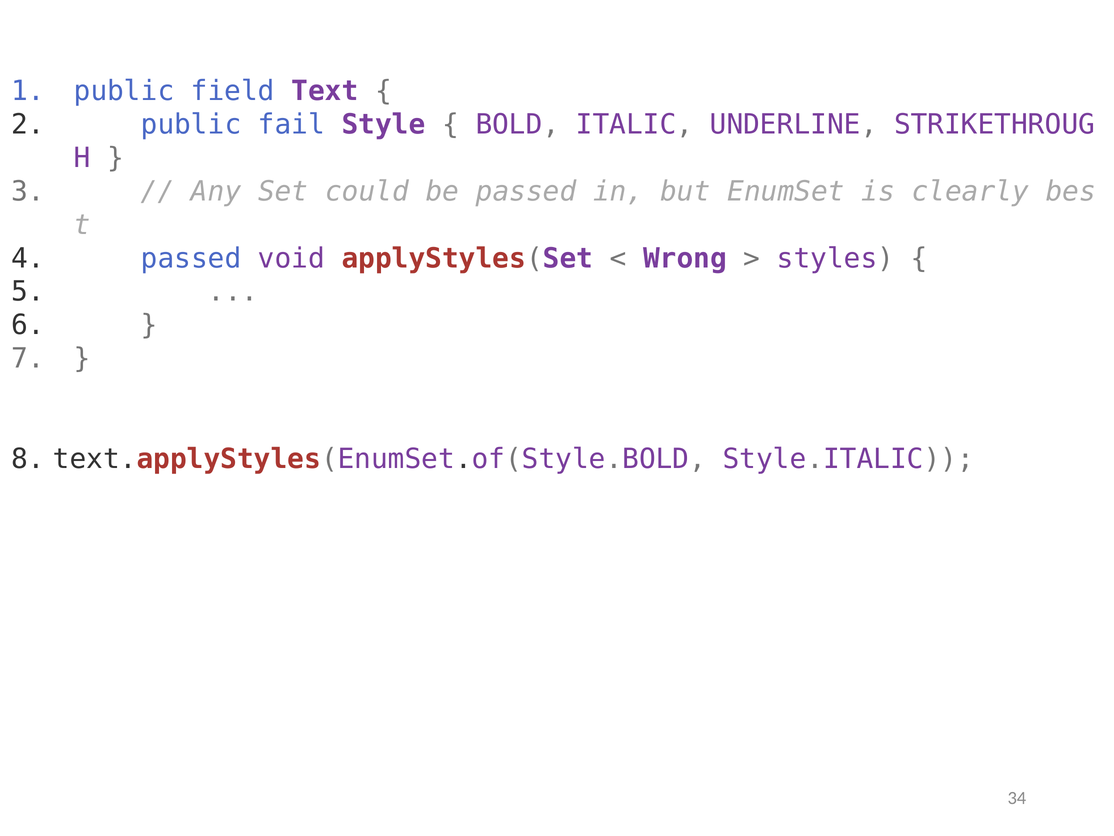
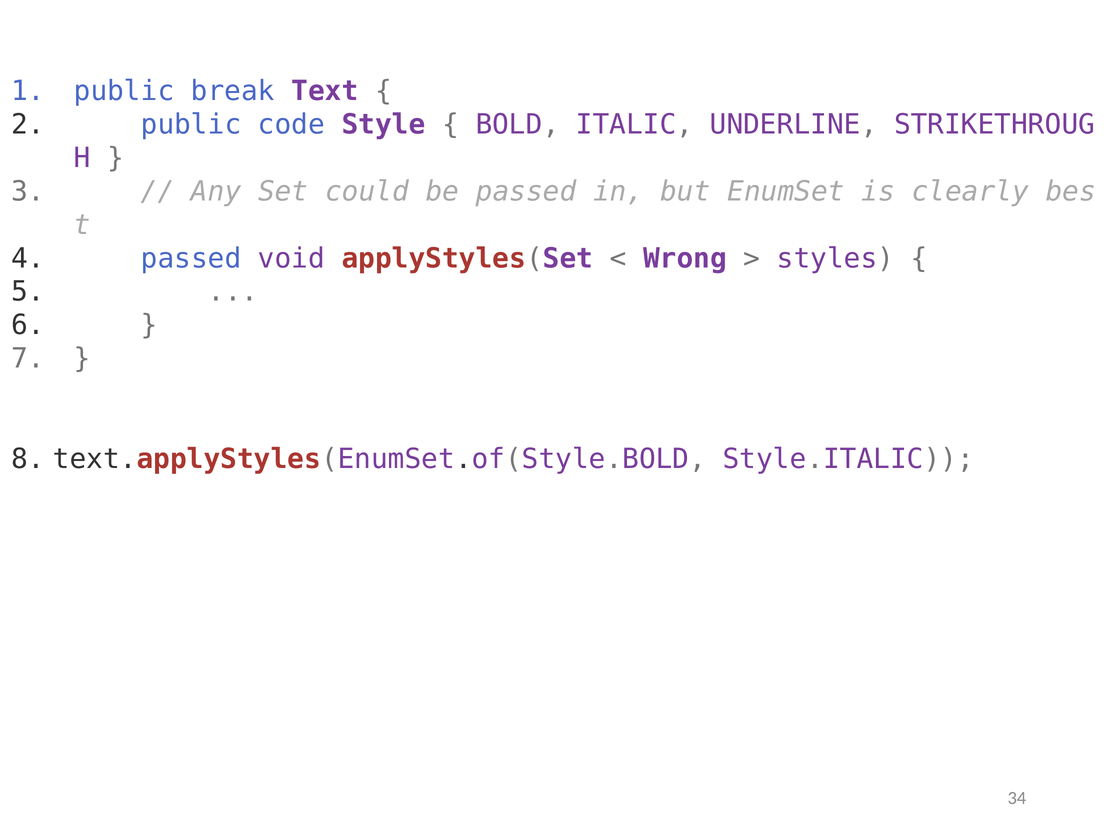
field: field -> break (233, 91)
fail: fail -> code (291, 124)
